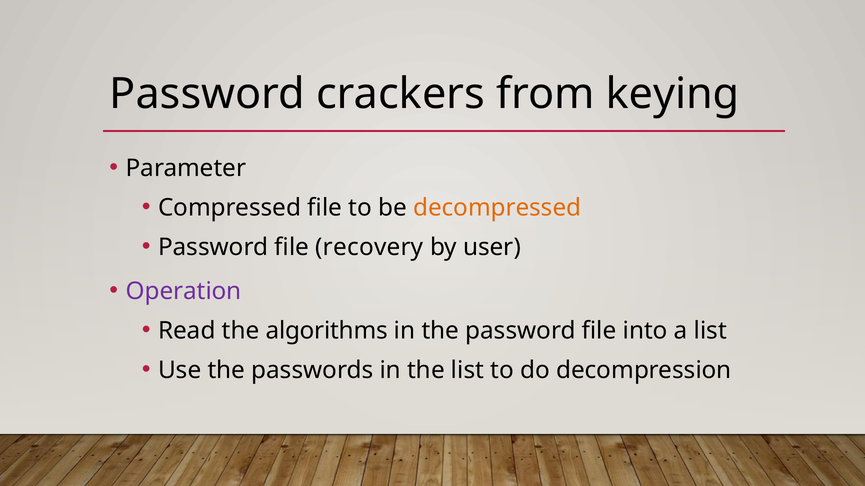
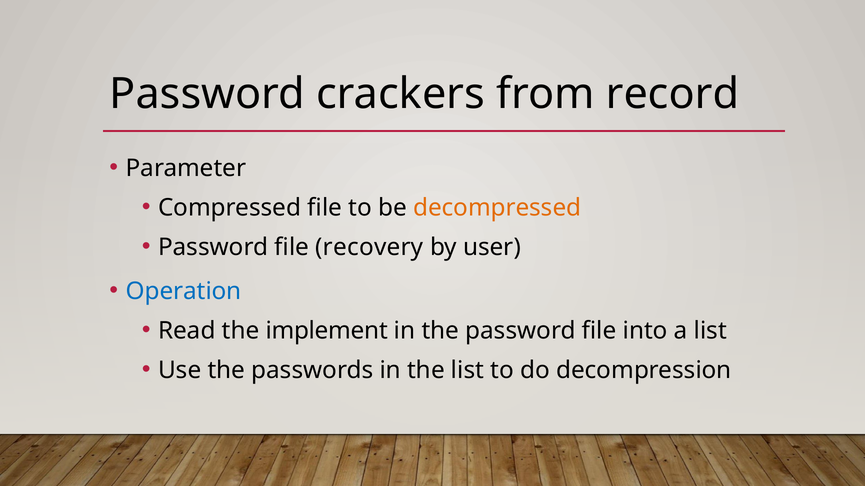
keying: keying -> record (673, 94)
Operation colour: purple -> blue (184, 292)
algorithms: algorithms -> implement (327, 331)
